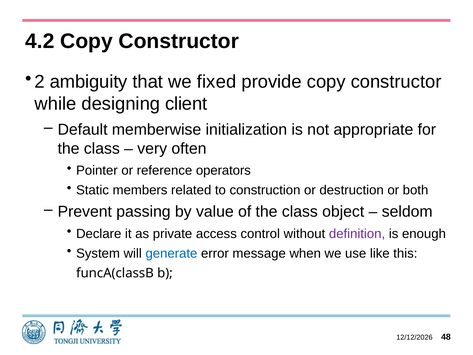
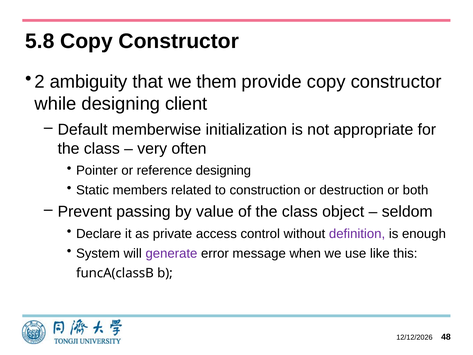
4.2: 4.2 -> 5.8 (40, 41)
fixed: fixed -> them (217, 82)
reference operators: operators -> designing (223, 170)
generate colour: blue -> purple (171, 253)
